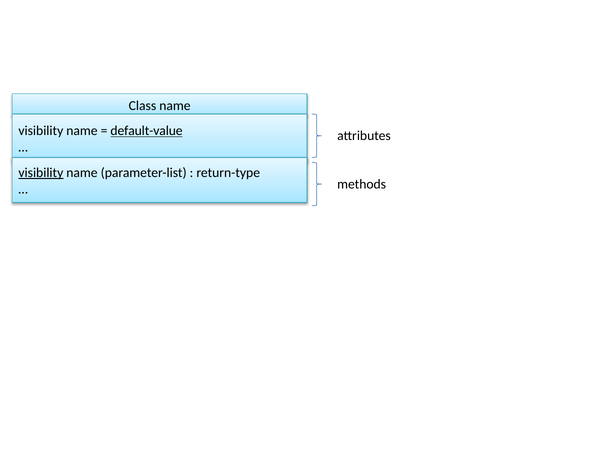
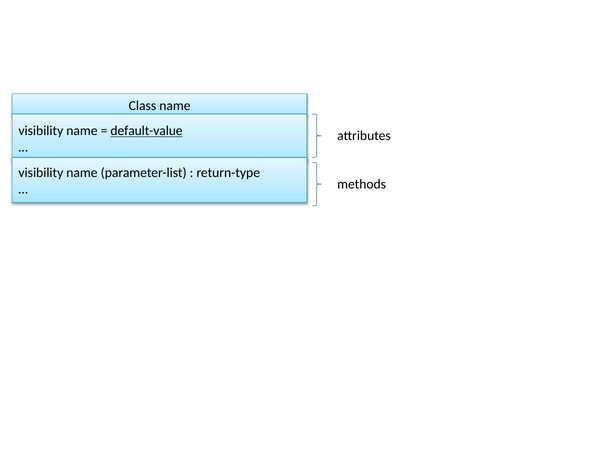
visibility underline: present -> none (41, 173)
